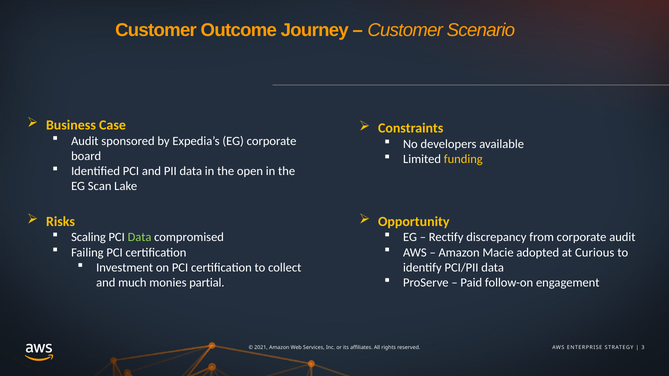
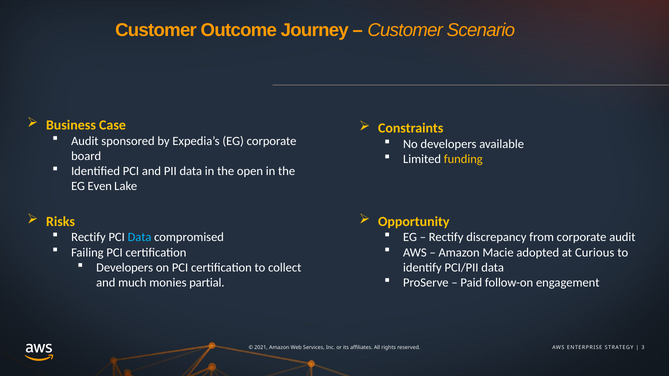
Scan: Scan -> Even (100, 186)
Scaling: Scaling -> Rectify (88, 238)
Data colour: light green -> light blue (140, 238)
Investment: Investment -> Developers (125, 268)
